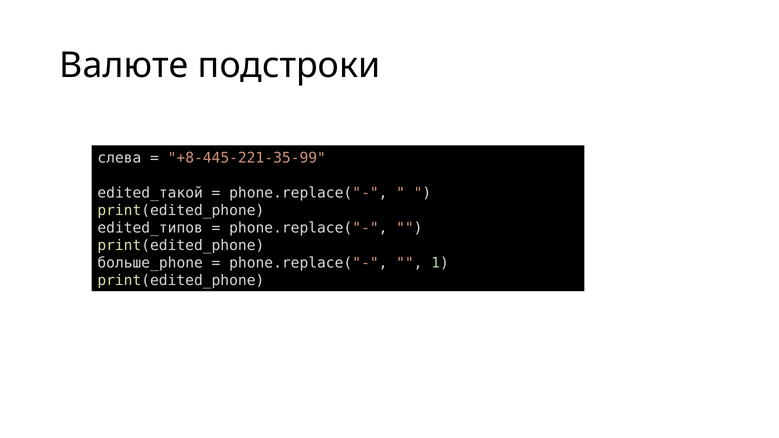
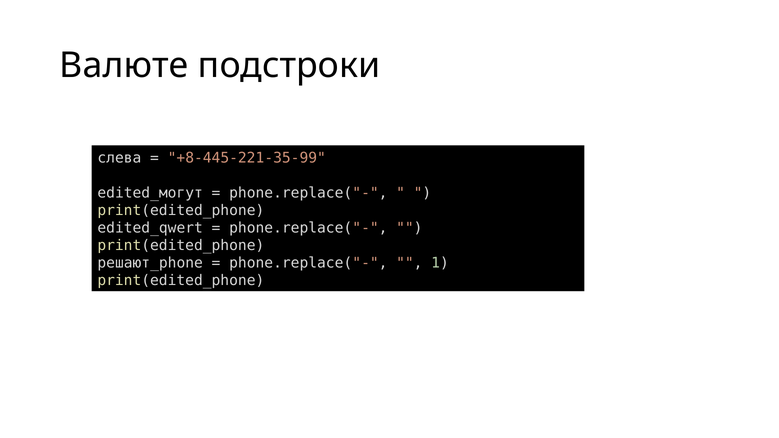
edited_такой: edited_такой -> edited_могут (150, 193)
edited_типов: edited_типов -> edited_qwert (150, 228)
больше_phone: больше_phone -> решают_phone (150, 263)
